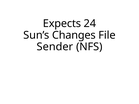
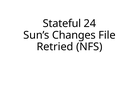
Expects: Expects -> Stateful (62, 24)
Sender: Sender -> Retried (55, 47)
